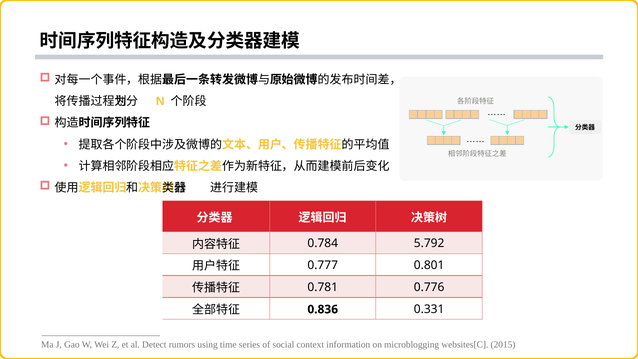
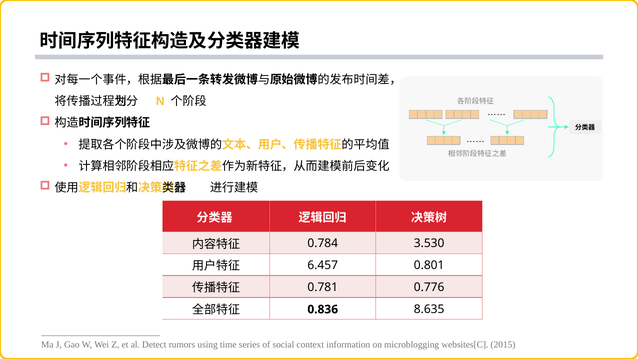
5.792: 5.792 -> 3.530 (429, 243)
0.777: 0.777 -> 6.457 (323, 265)
0.331: 0.331 -> 8.635 (429, 309)
